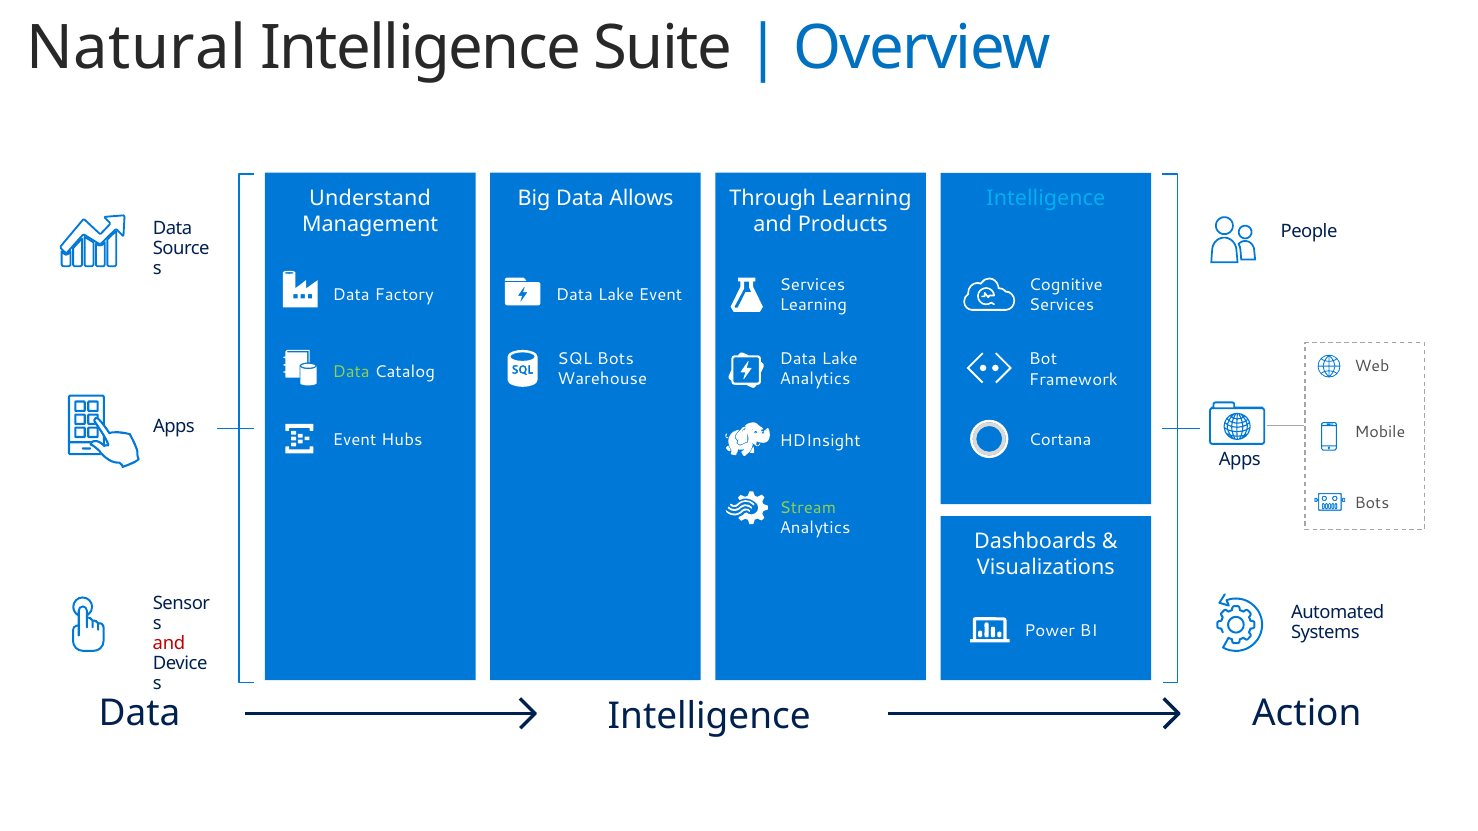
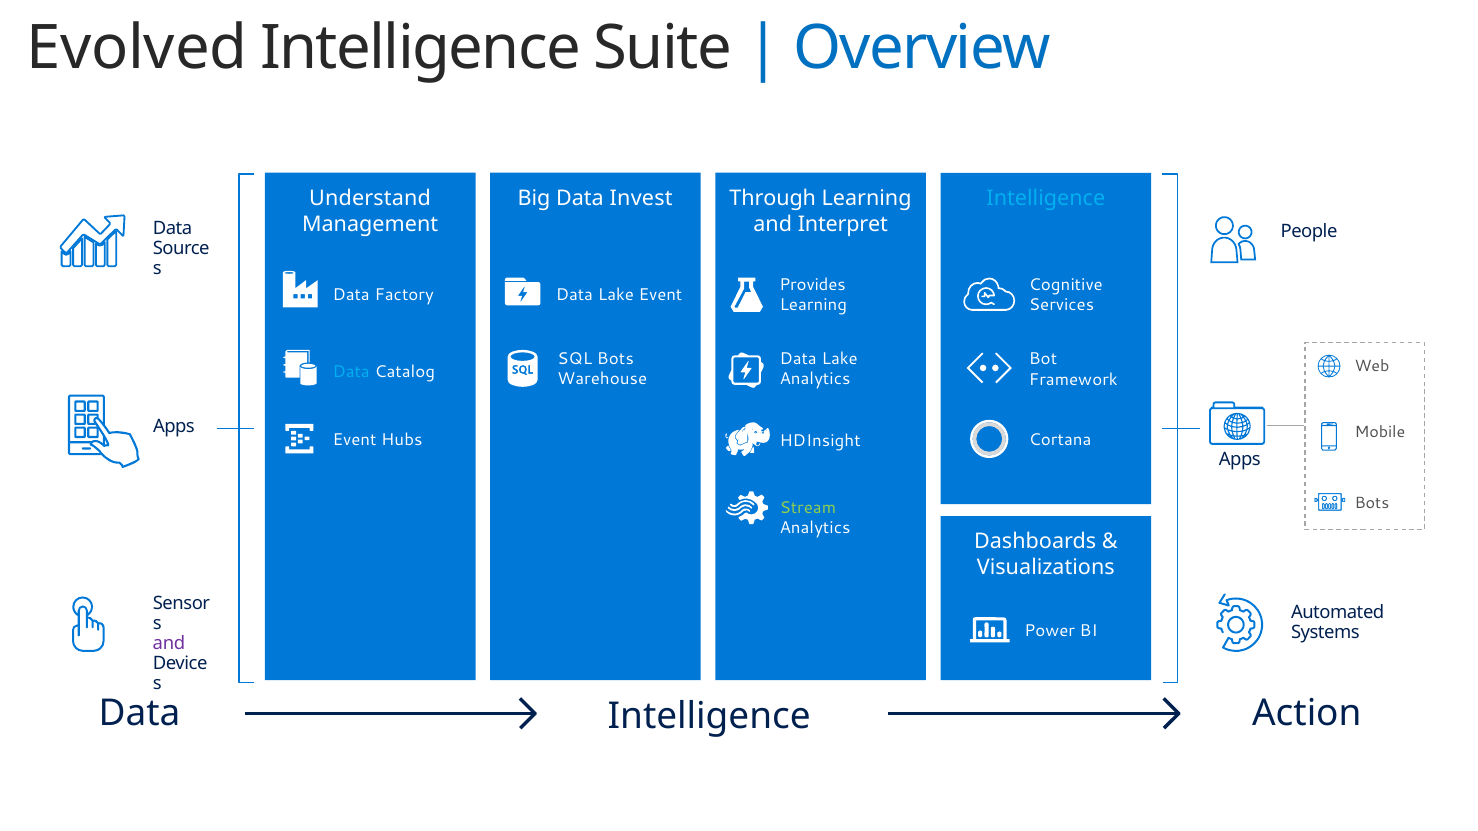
Natural: Natural -> Evolved (137, 48)
Allows: Allows -> Invest (641, 198)
Products: Products -> Interpret (843, 224)
Services: Services -> Provides (813, 285)
Data colour: light green -> light blue (351, 372)
and colour: red -> purple (169, 644)
